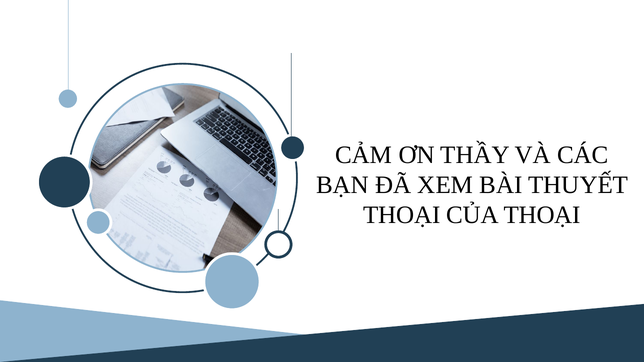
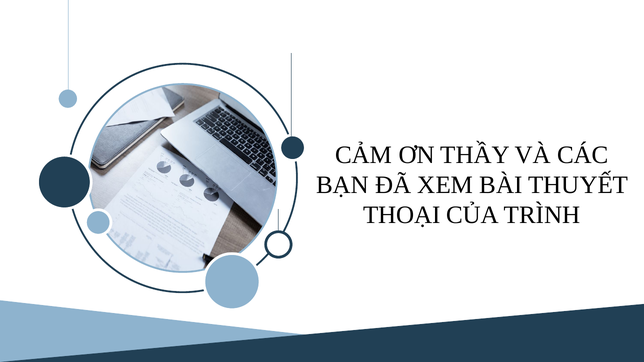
CỦA THOẠI: THOẠI -> TRÌNH (542, 215)
